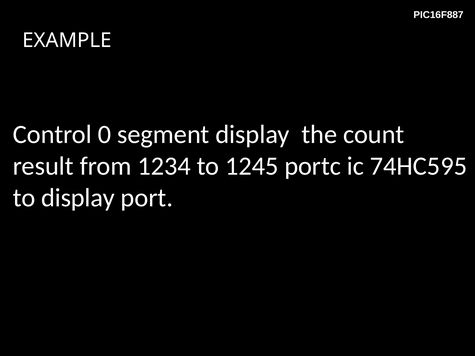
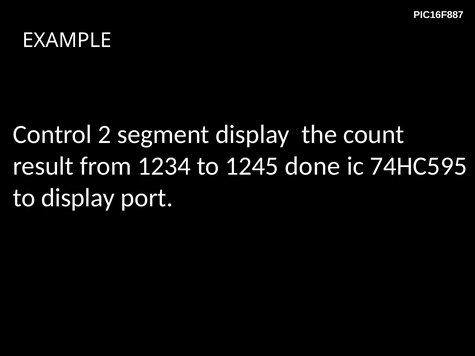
0: 0 -> 2 (104, 135)
portc: portc -> done (312, 166)
